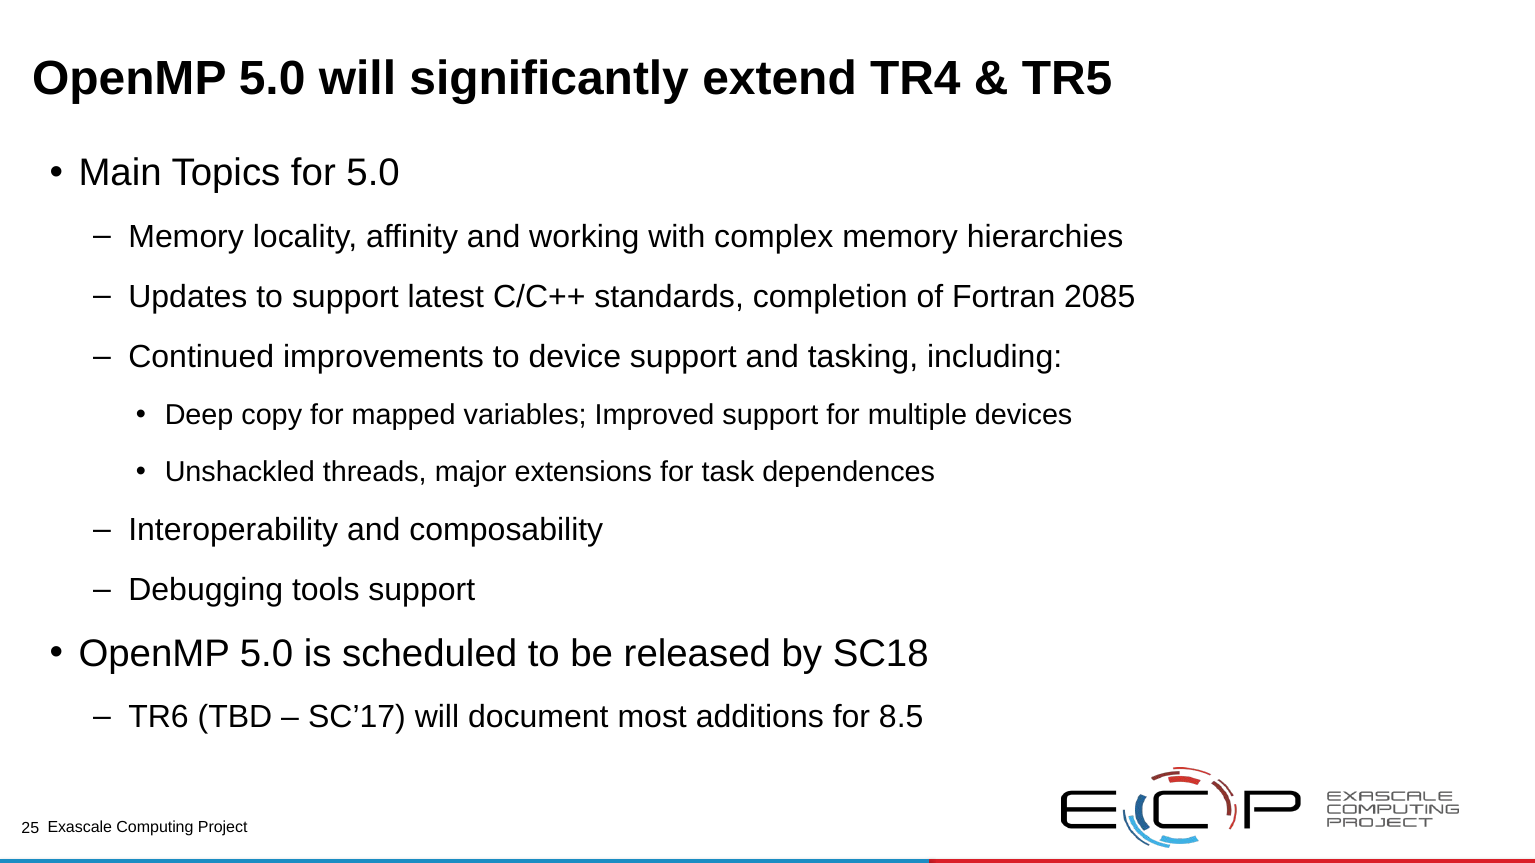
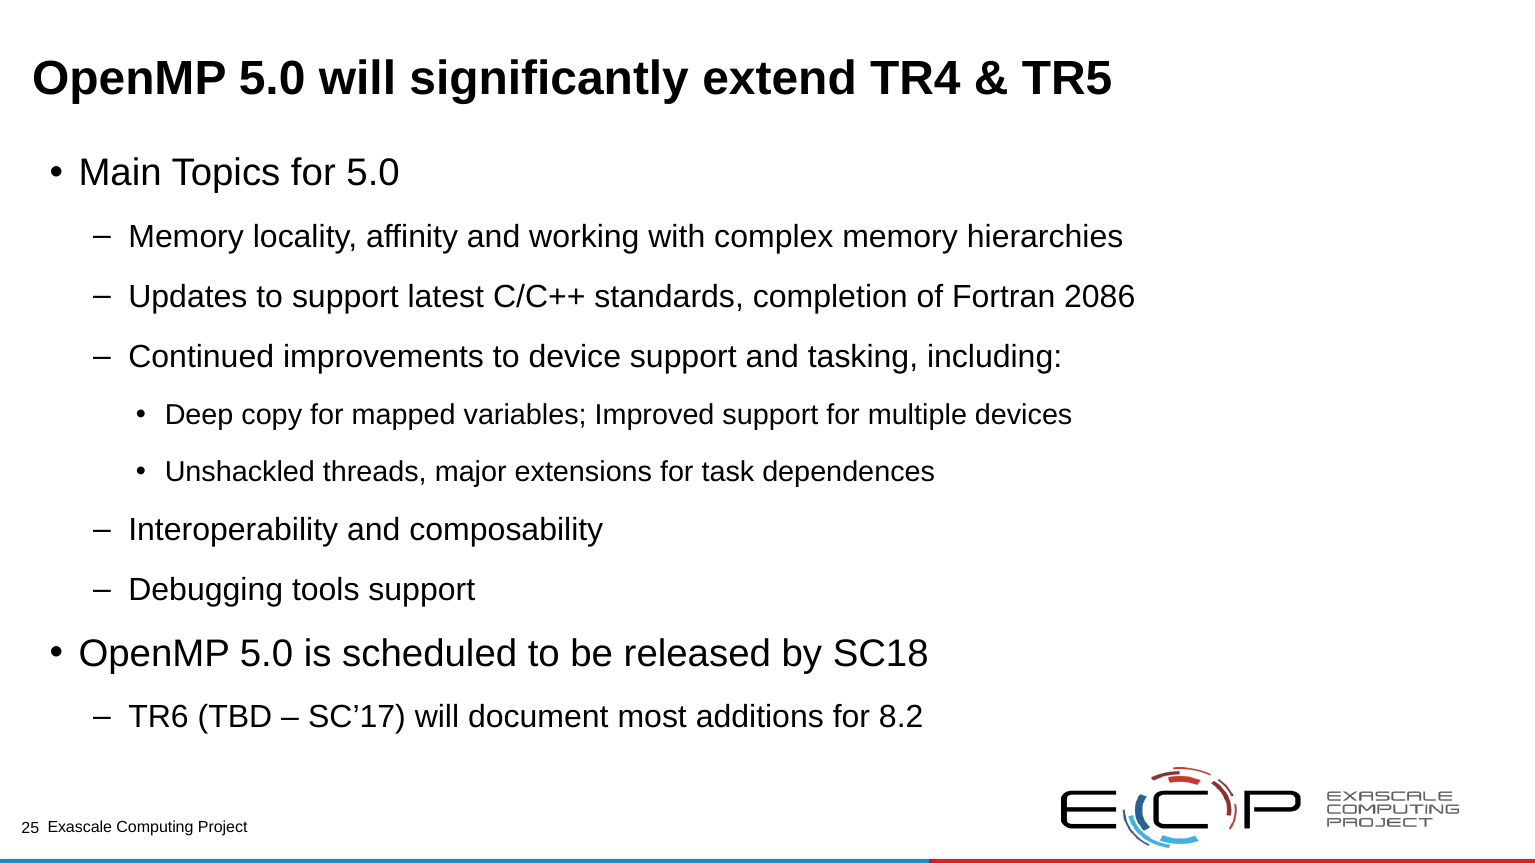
2085: 2085 -> 2086 (1100, 297)
8.5: 8.5 -> 8.2 (901, 718)
